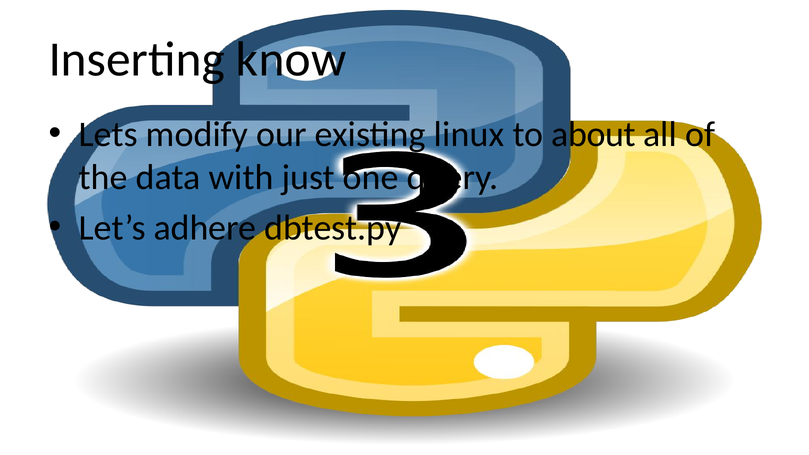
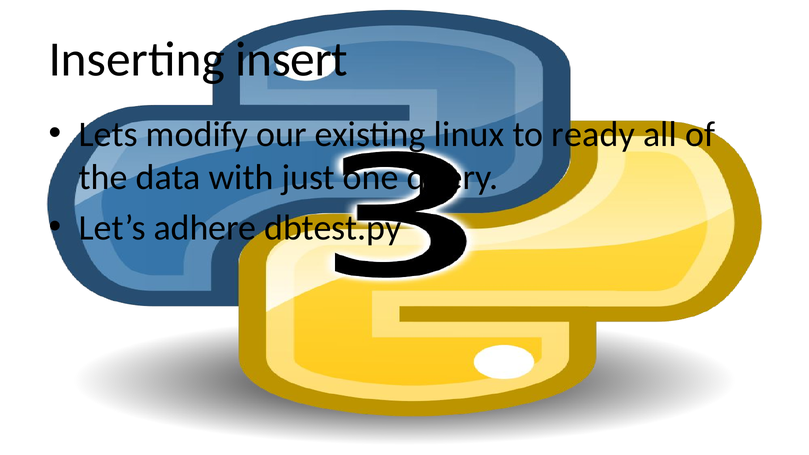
know: know -> insert (292, 60)
about: about -> ready (593, 134)
